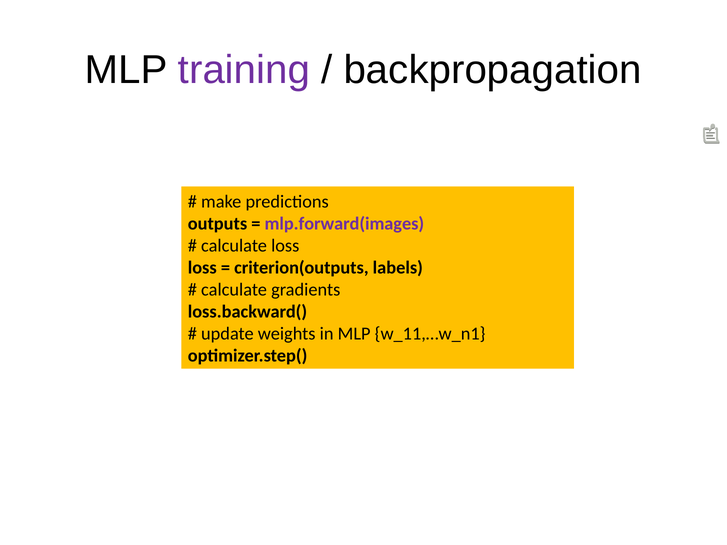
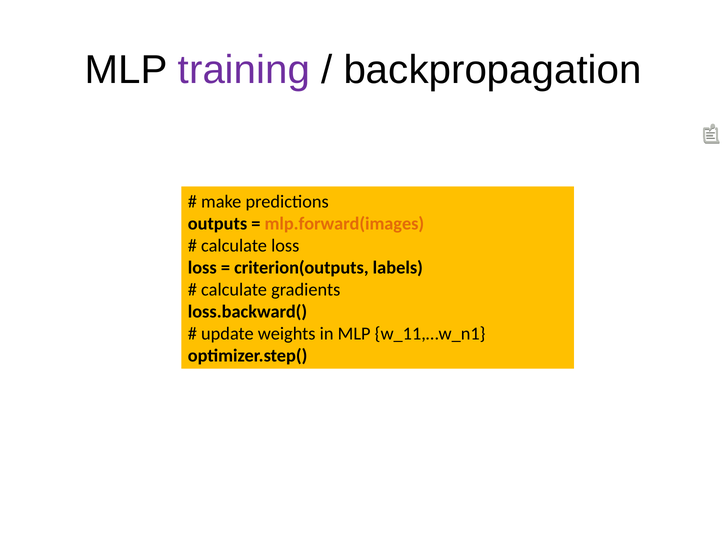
mlp.forward(images colour: purple -> orange (344, 224)
